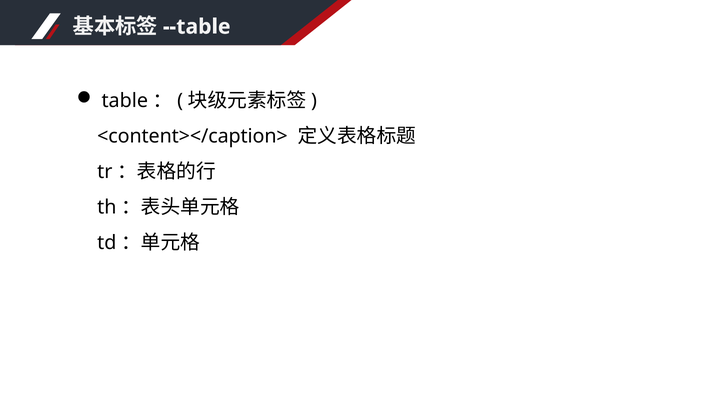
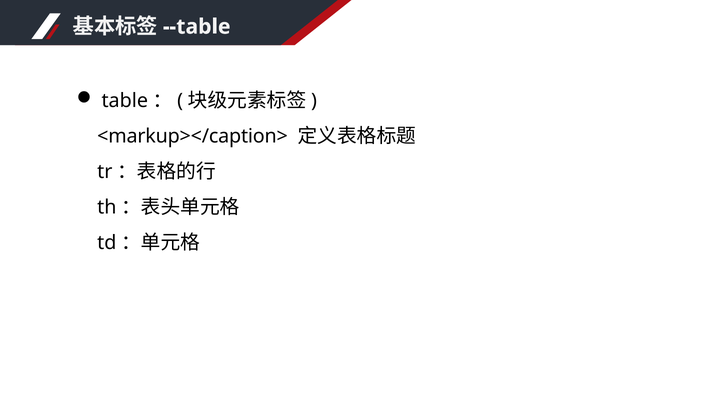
<content></caption>: <content></caption> -> <markup></caption> (193, 136)
